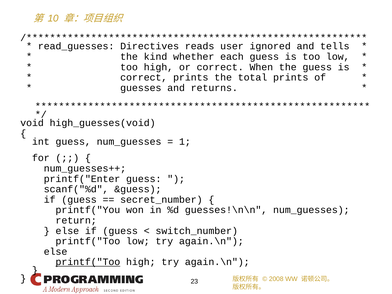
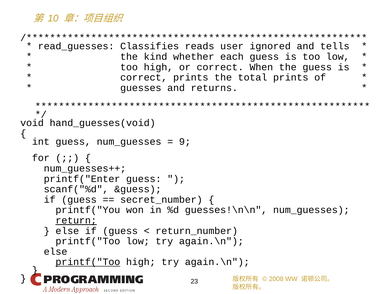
Directives: Directives -> Classifies (150, 46)
high_guesses(void: high_guesses(void -> hand_guesses(void (103, 123)
1: 1 -> 9 (185, 142)
return underline: none -> present (76, 220)
switch_number: switch_number -> return_number (197, 231)
